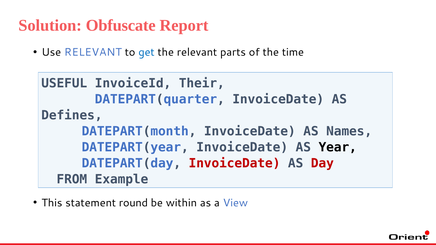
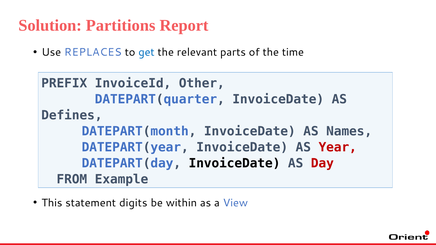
Obfuscate: Obfuscate -> Partitions (121, 26)
Use RELEVANT: RELEVANT -> REPLACES (93, 52)
USEFUL: USEFUL -> PREFIX (64, 83)
Their: Their -> Other (202, 83)
Year colour: black -> red (338, 147)
InvoiceDate colour: red -> black (234, 164)
round: round -> digits (133, 203)
